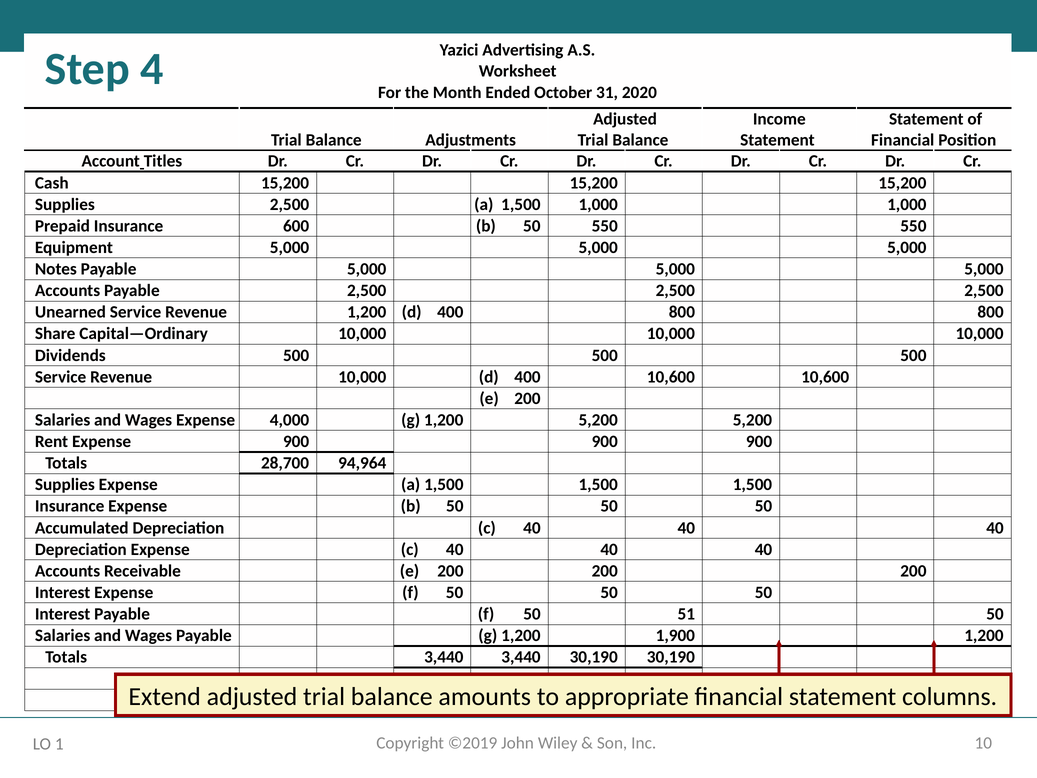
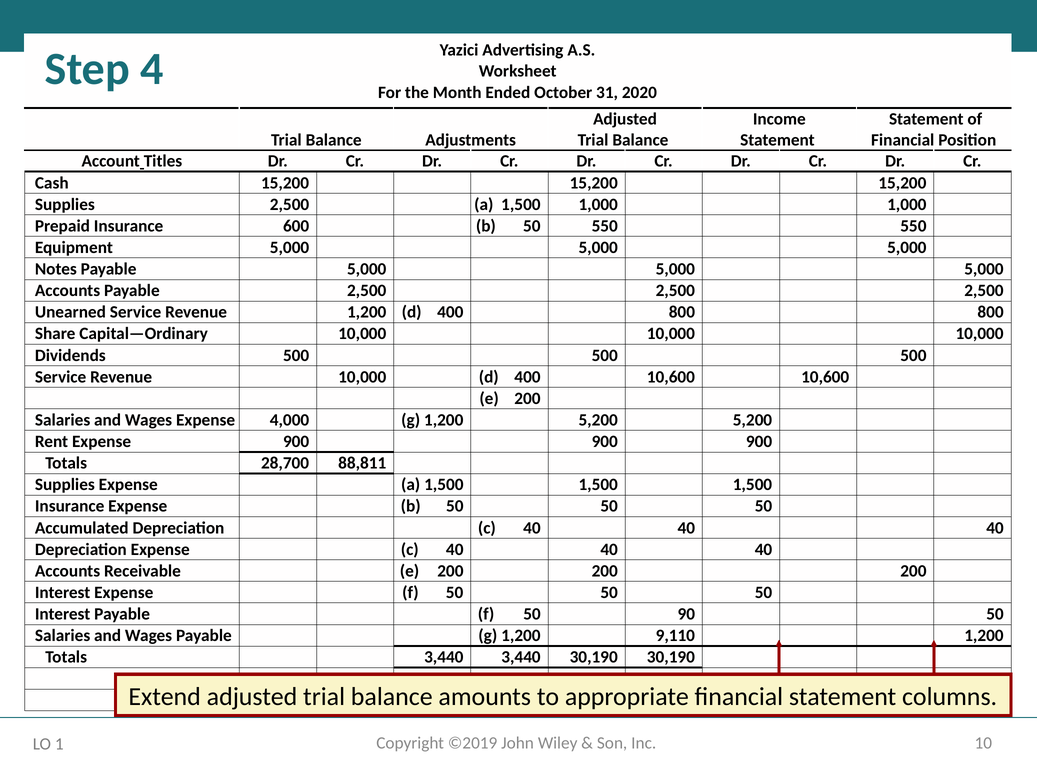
94,964: 94,964 -> 88,811 (362, 463)
51: 51 -> 90 (686, 614)
1,900: 1,900 -> 9,110 (675, 635)
